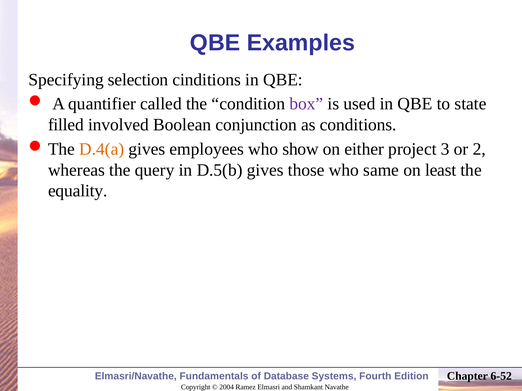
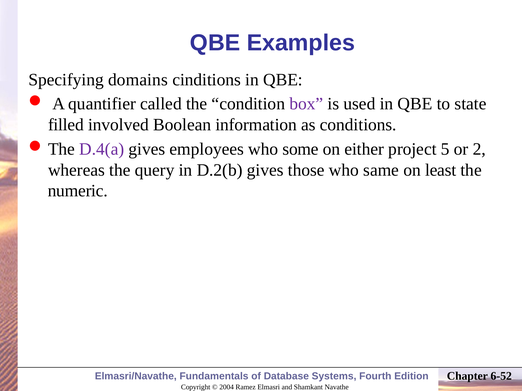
selection: selection -> domains (138, 80)
conjunction: conjunction -> information (256, 125)
D.4(a colour: orange -> purple (102, 149)
show: show -> some (301, 149)
3: 3 -> 5 (445, 149)
D.5(b: D.5(b -> D.2(b (220, 170)
equality: equality -> numeric (78, 191)
